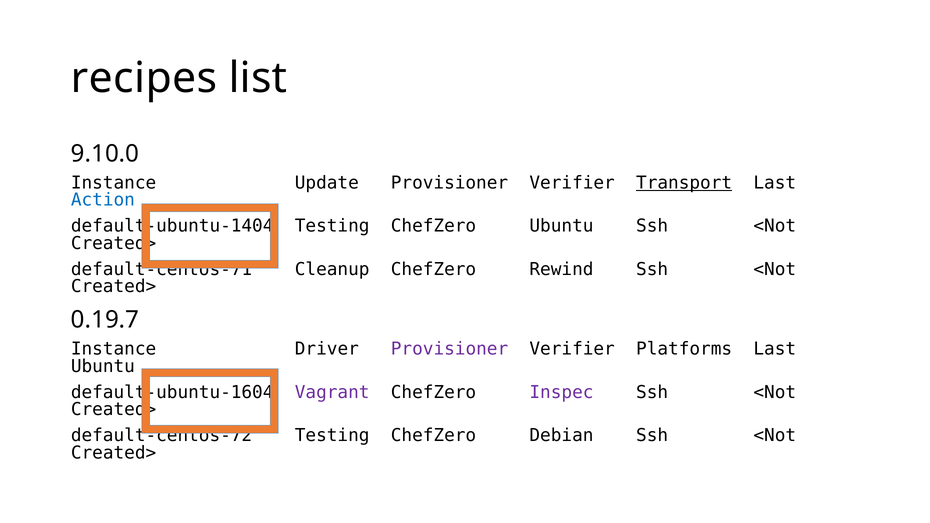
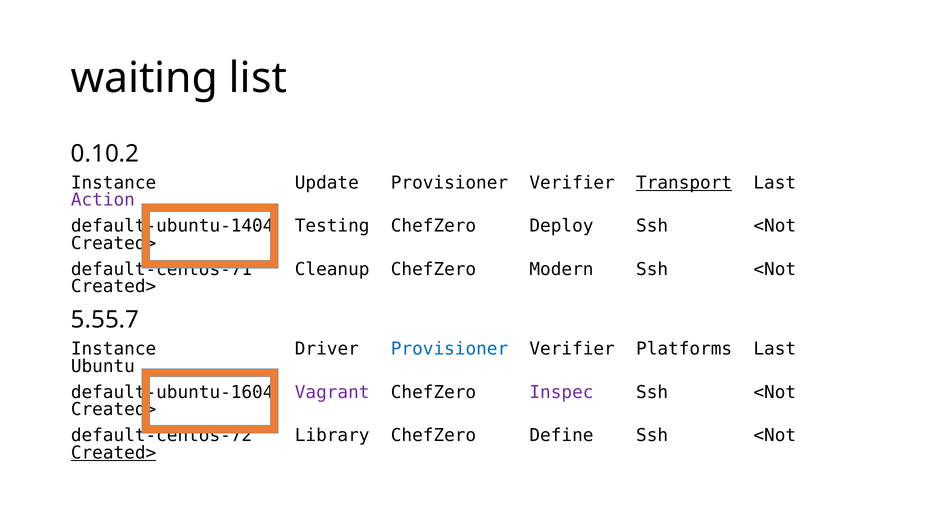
recipes: recipes -> waiting (144, 78)
9.10.0: 9.10.0 -> 0.10.2 (105, 154)
Action colour: blue -> purple (103, 200)
ChefZero Ubuntu: Ubuntu -> Deploy (561, 226)
Rewind: Rewind -> Modern (561, 269)
0.19.7: 0.19.7 -> 5.55.7 (105, 320)
Provisioner colour: purple -> blue (450, 349)
Testing: Testing -> Library (332, 436)
Debian: Debian -> Define (561, 436)
Created> underline: none -> present (114, 453)
